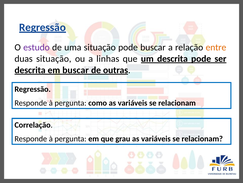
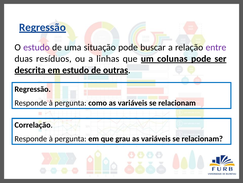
entre colour: orange -> purple (216, 47)
duas situação: situação -> resíduos (54, 58)
um descrita: descrita -> colunas (172, 58)
em buscar: buscar -> estudo (76, 70)
